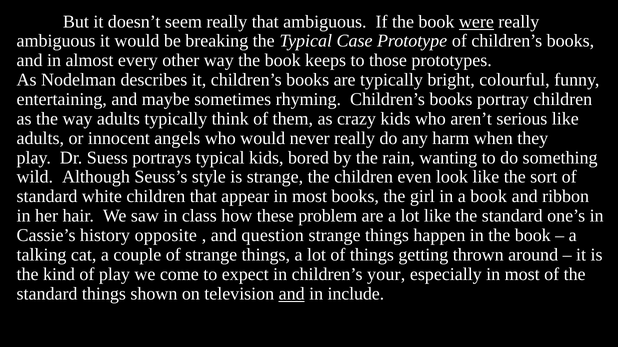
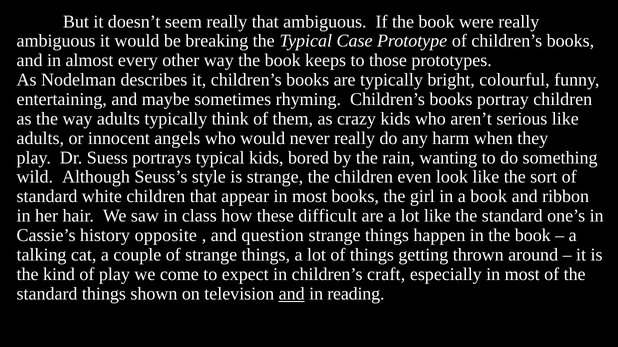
were underline: present -> none (476, 22)
problem: problem -> difficult (328, 216)
your: your -> craft (386, 275)
include: include -> reading (356, 294)
